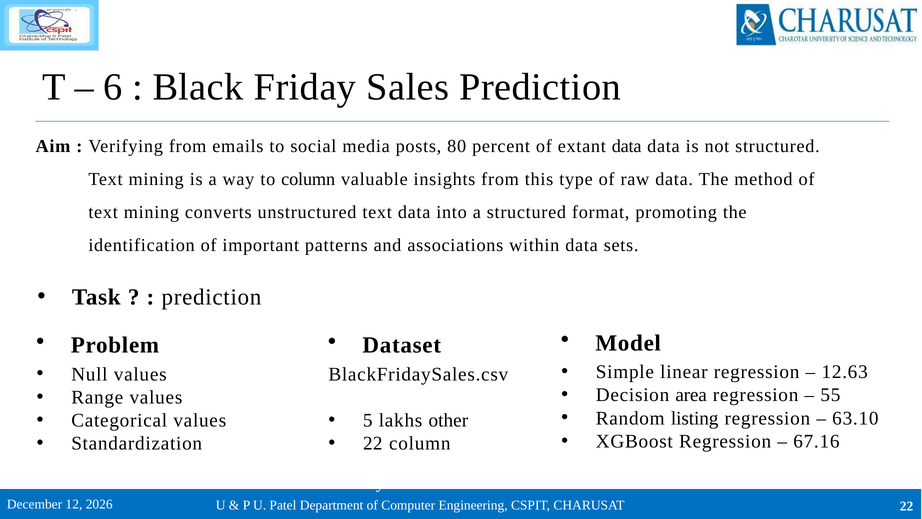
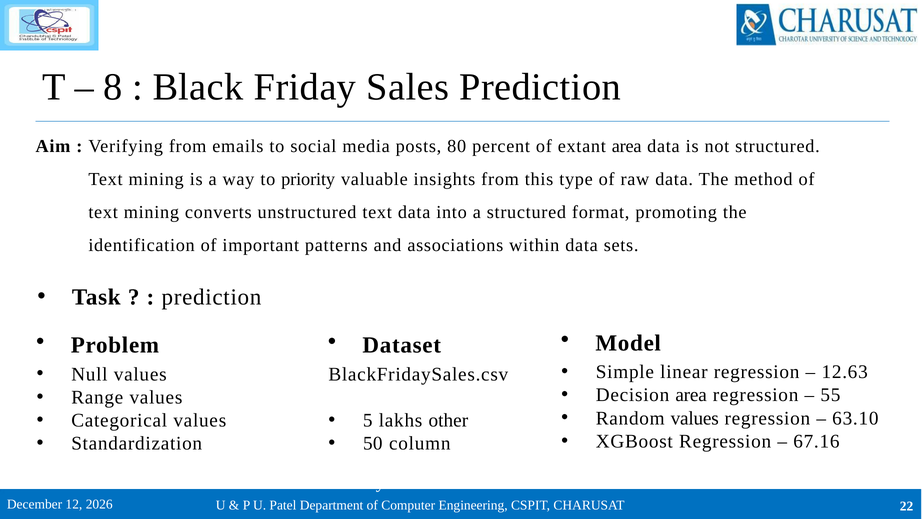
6: 6 -> 8 (113, 87)
extant data: data -> area (627, 146)
to column: column -> priority (308, 179)
Random listing: listing -> values (695, 418)
22: 22 -> 50 (373, 443)
